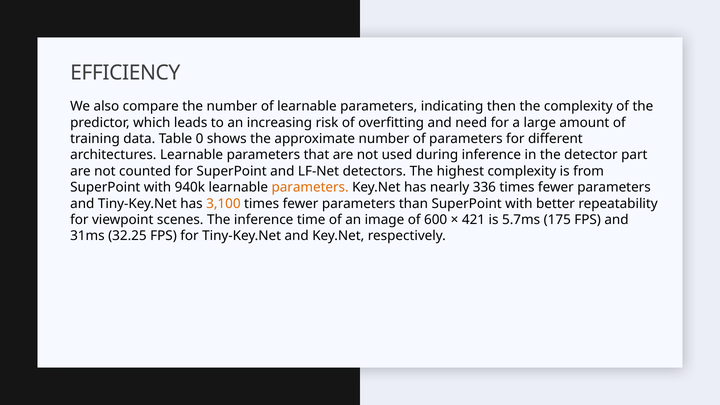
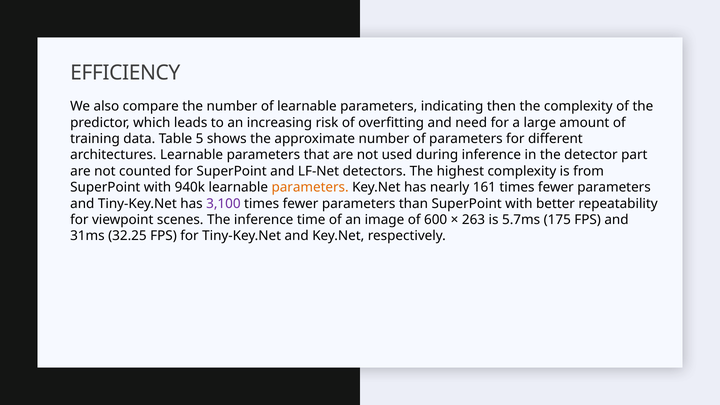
0: 0 -> 5 (200, 139)
336: 336 -> 161 (484, 187)
3,100 colour: orange -> purple (223, 204)
421: 421 -> 263 (473, 220)
